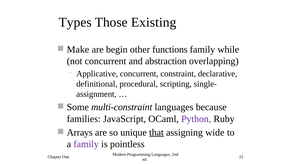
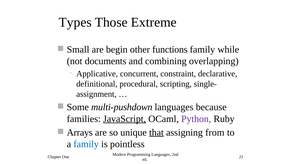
Existing: Existing -> Extreme (154, 22)
Make: Make -> Small (78, 49)
not concurrent: concurrent -> documents (106, 61)
abstraction: abstraction -> combining (166, 61)
multi-constraint: multi-constraint -> multi-pushdown (122, 107)
JavaScript underline: none -> present (125, 119)
wide: wide -> from (215, 132)
family colour: purple -> blue (86, 144)
